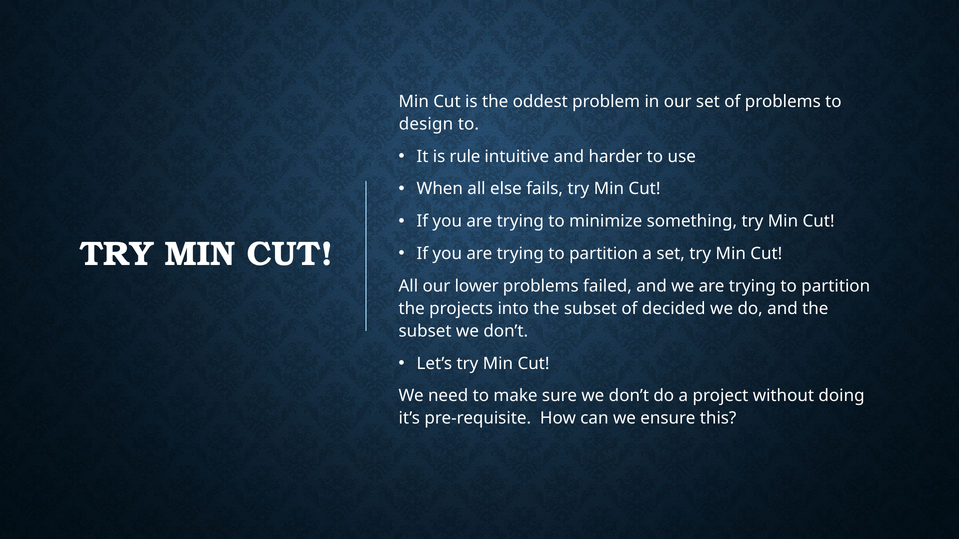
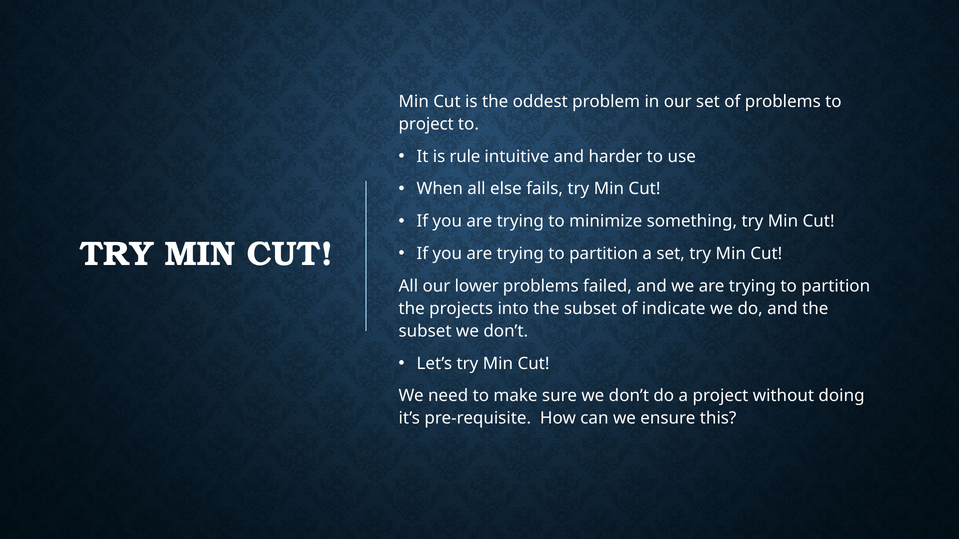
design: design -> project (426, 124)
decided: decided -> indicate (674, 309)
